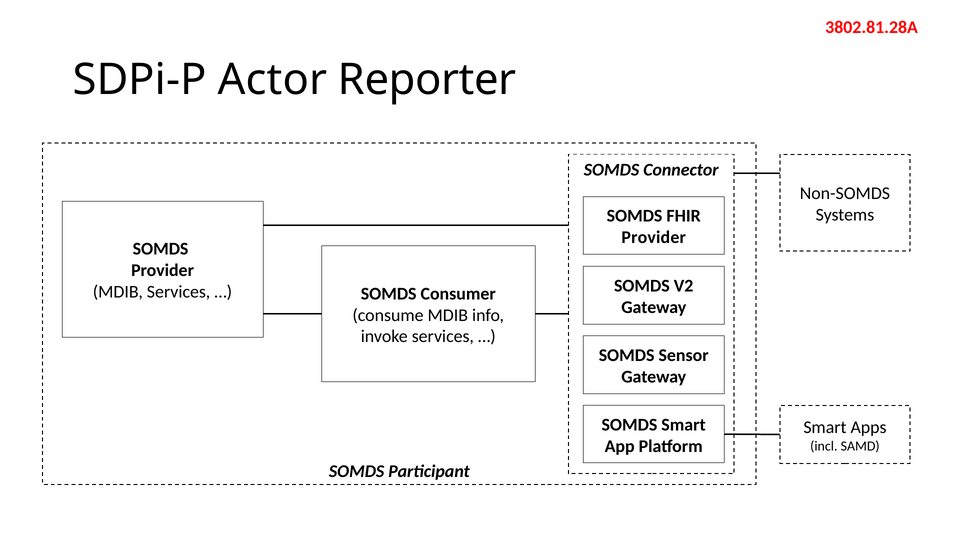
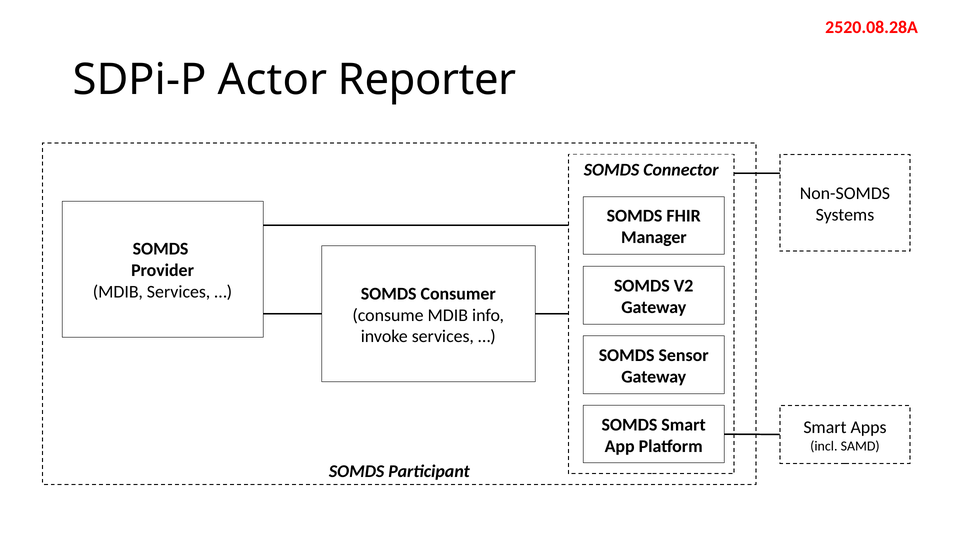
3802.81.28A: 3802.81.28A -> 2520.08.28A (872, 27)
Provider: Provider -> Manager (654, 238)
